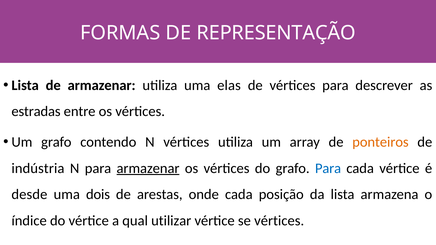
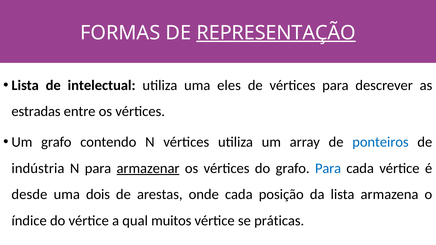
REPRESENTAÇÃO underline: none -> present (276, 33)
de armazenar: armazenar -> intelectual (102, 85)
elas: elas -> eles (229, 85)
ponteiros colour: orange -> blue (380, 142)
utilizar: utilizar -> muitos (171, 221)
se vértices: vértices -> práticas (279, 221)
